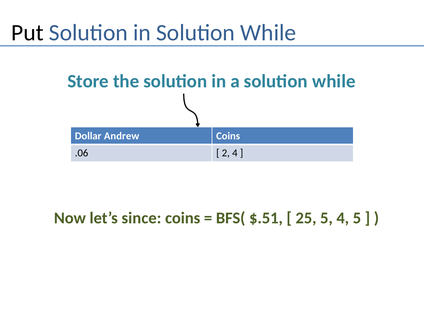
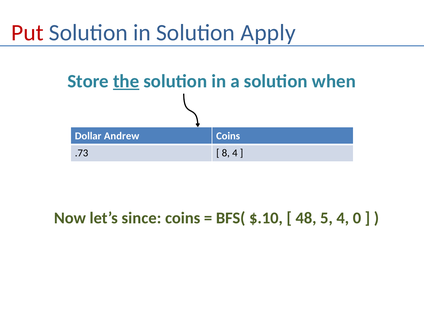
Put colour: black -> red (27, 33)
in Solution While: While -> Apply (268, 33)
the underline: none -> present (126, 81)
a solution while: while -> when (334, 81)
.06: .06 -> .73 (82, 153)
2: 2 -> 8 (226, 153)
$.51: $.51 -> $.10 (266, 218)
25: 25 -> 48 (306, 218)
4 5: 5 -> 0 (357, 218)
